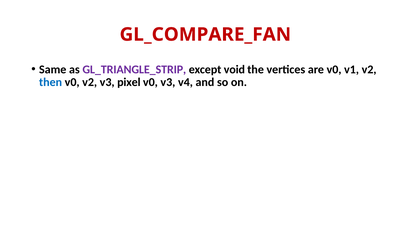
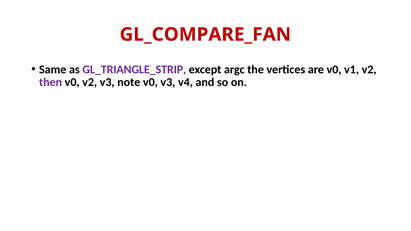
void: void -> argc (234, 69)
then colour: blue -> purple (51, 82)
pixel: pixel -> note (129, 82)
